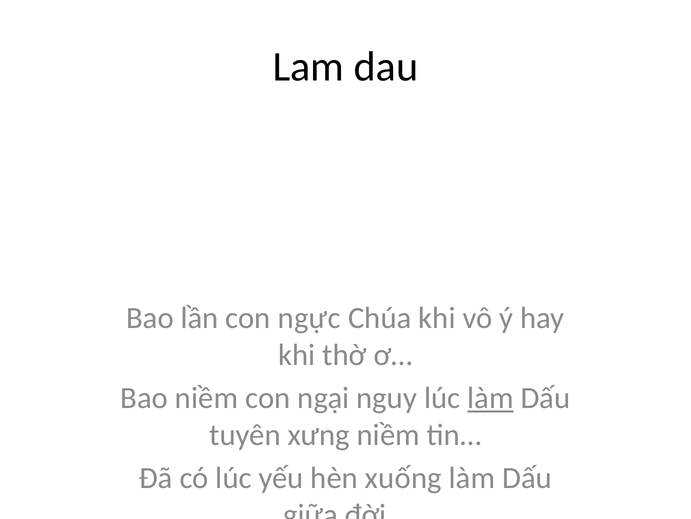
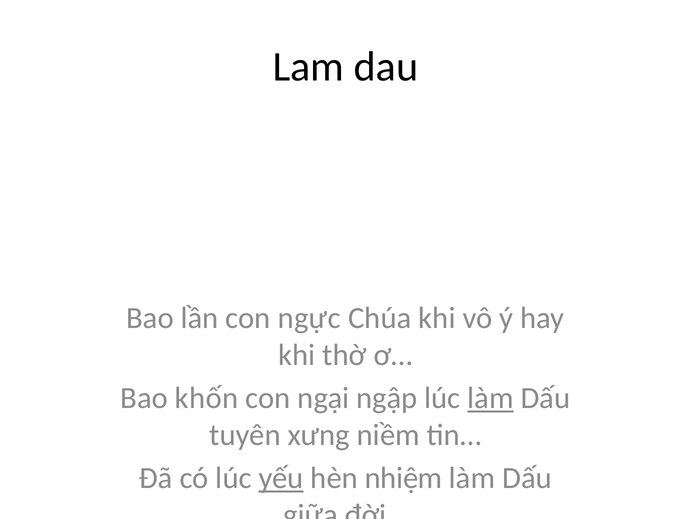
Bao niềm: niềm -> khốn (207, 398)
nguy: nguy -> ngập (387, 398)
yếu underline: none -> present (281, 477)
xuống: xuống -> nhiệm (404, 477)
